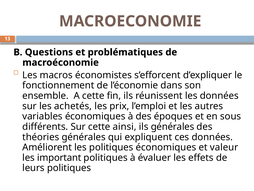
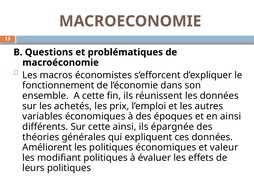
en sous: sous -> ainsi (231, 116)
ils générales: générales -> épargnée (172, 126)
important: important -> modifiant (59, 157)
